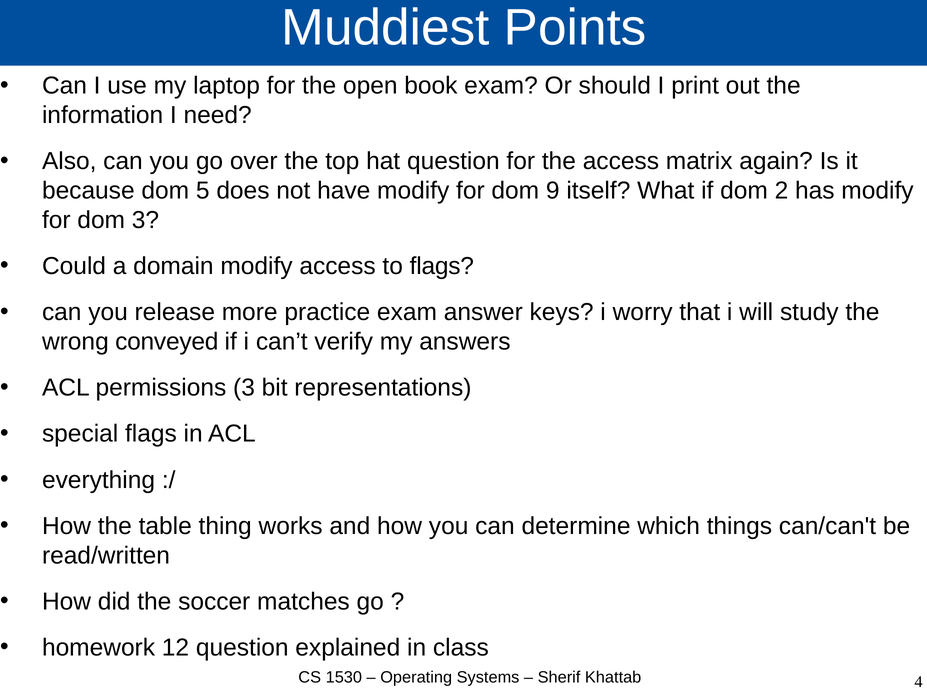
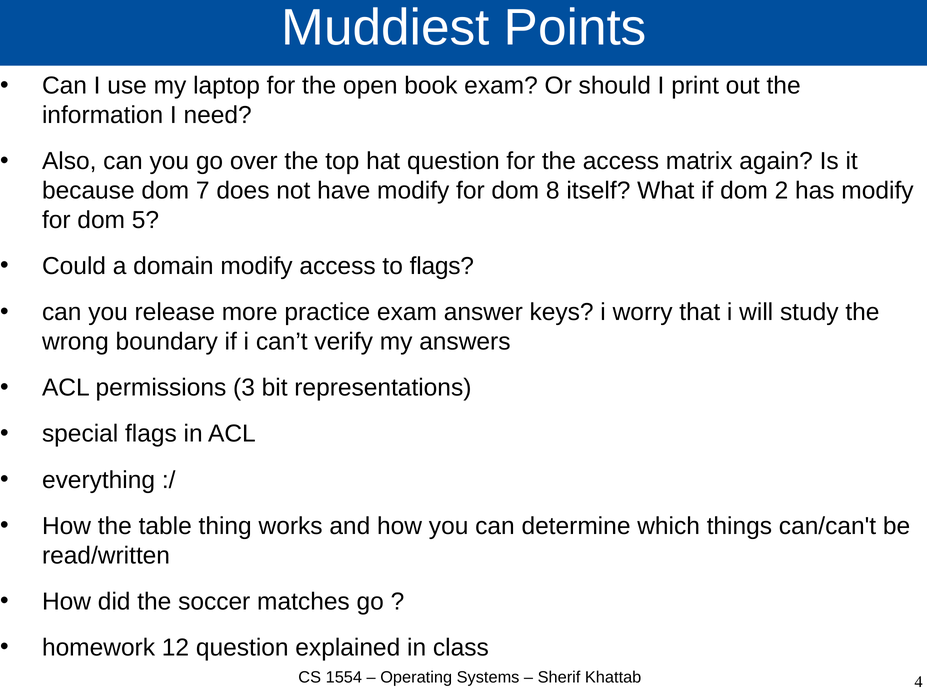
5: 5 -> 7 (203, 191)
9: 9 -> 8 (553, 191)
dom 3: 3 -> 5 (145, 220)
conveyed: conveyed -> boundary (167, 342)
1530: 1530 -> 1554 (344, 677)
